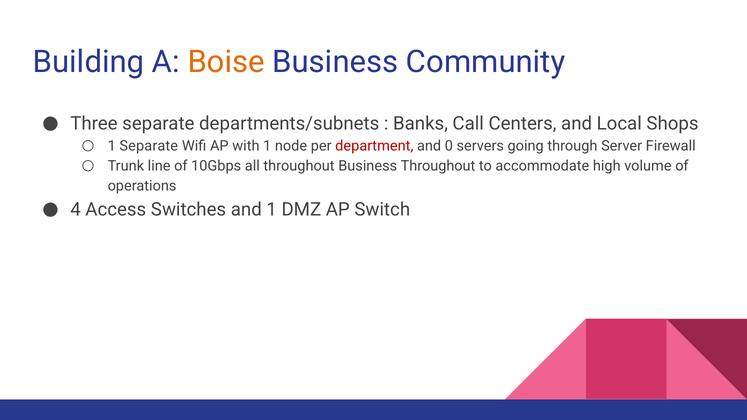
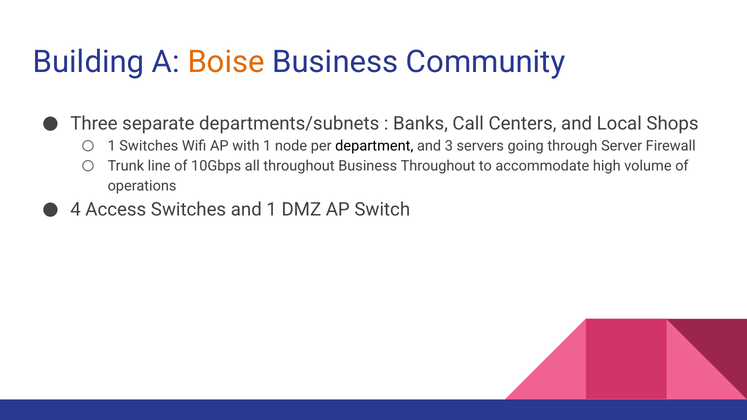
1 Separate: Separate -> Switches (149, 146)
department colour: red -> black (374, 146)
0: 0 -> 3 (449, 146)
